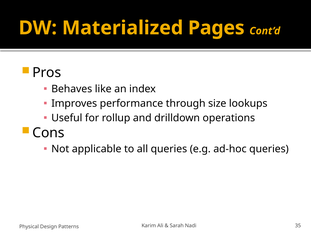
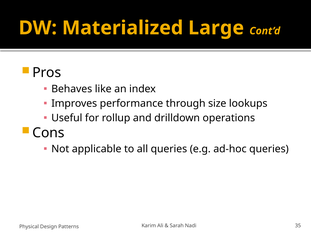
Pages: Pages -> Large (216, 28)
